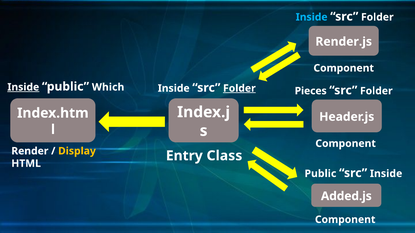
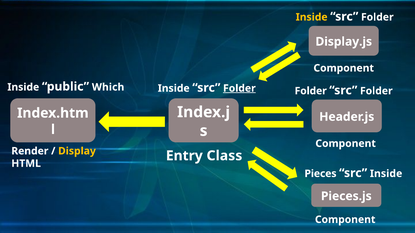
Inside colour: light blue -> yellow (312, 17)
Render.js: Render.js -> Display.js (344, 42)
Inside underline: present -> none (23, 87)
Pieces: Pieces -> Folder (311, 91)
Public: Public -> Pieces (321, 174)
Added.js: Added.js -> Pieces.js (346, 197)
